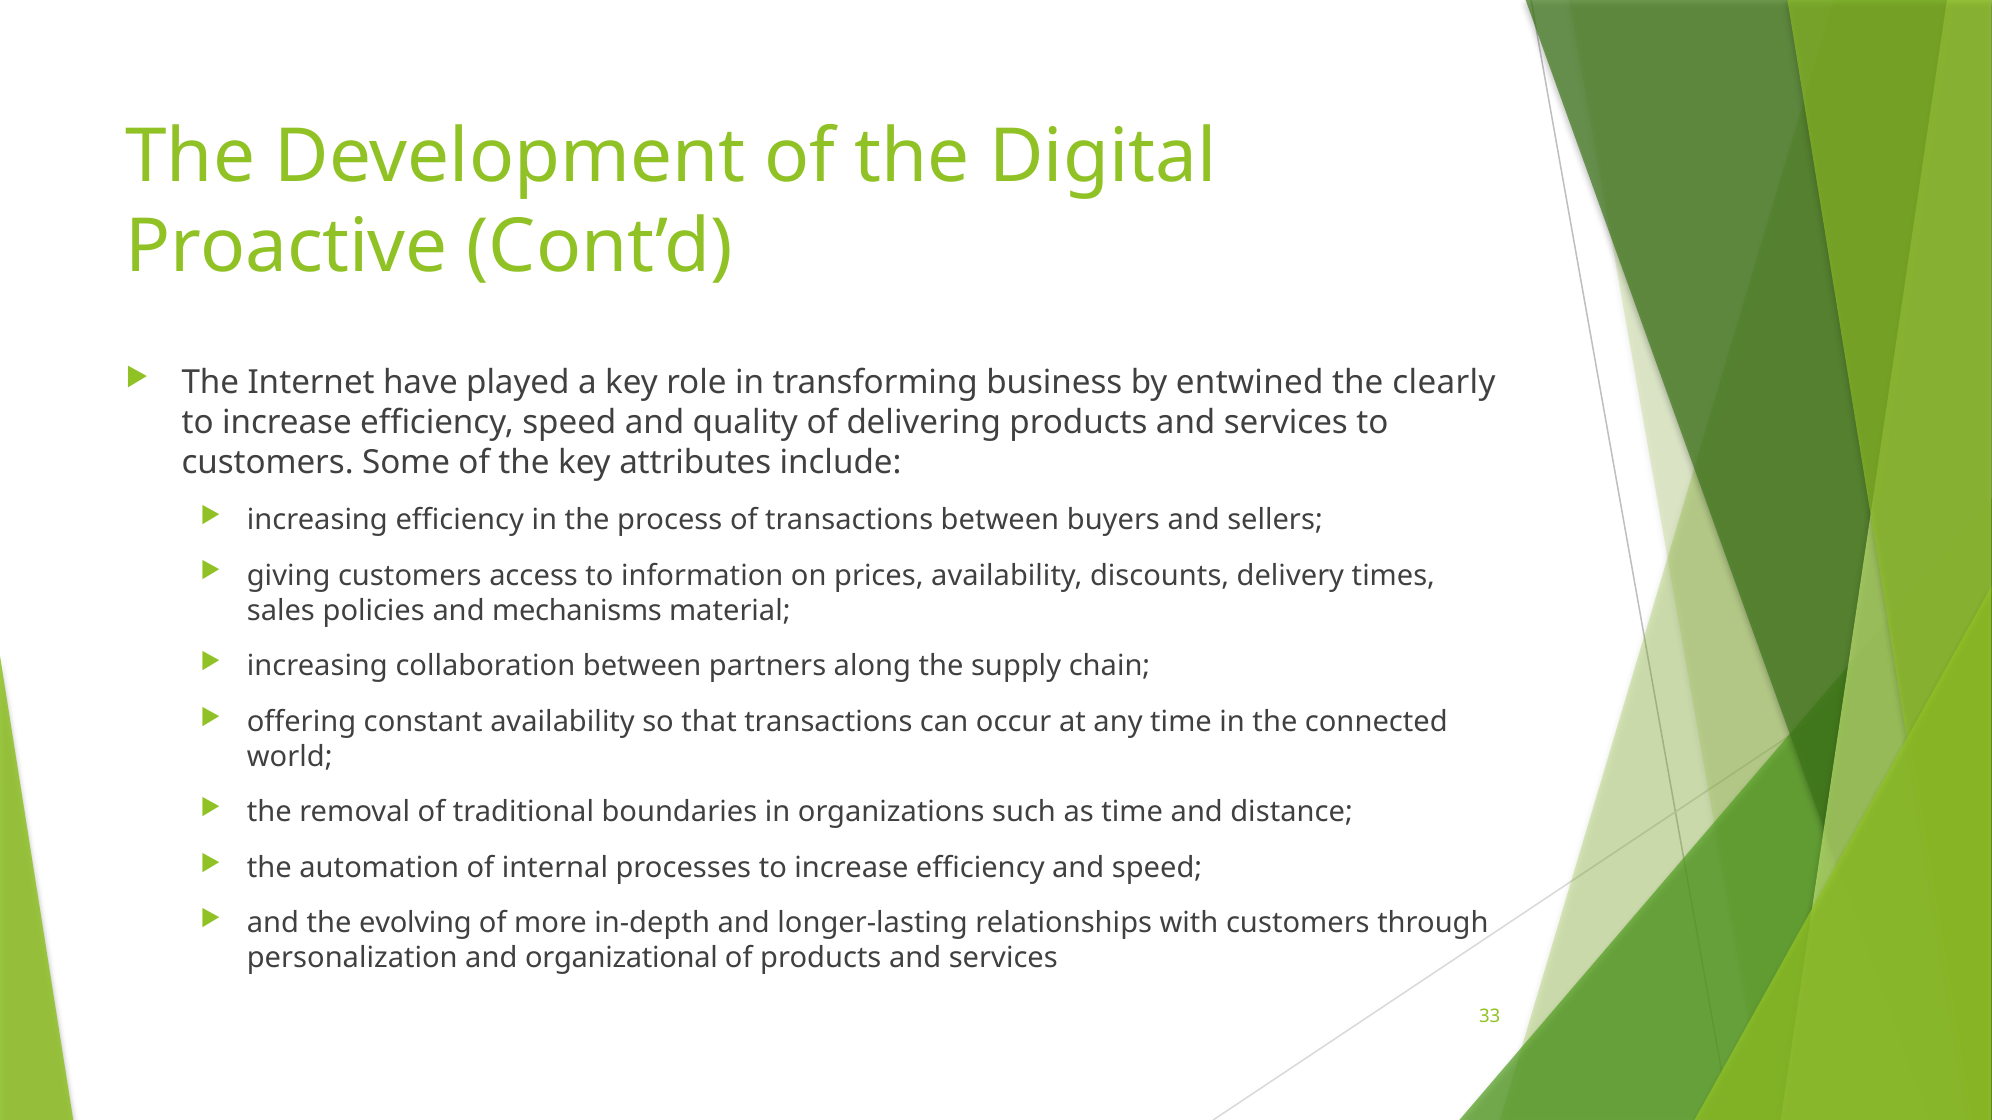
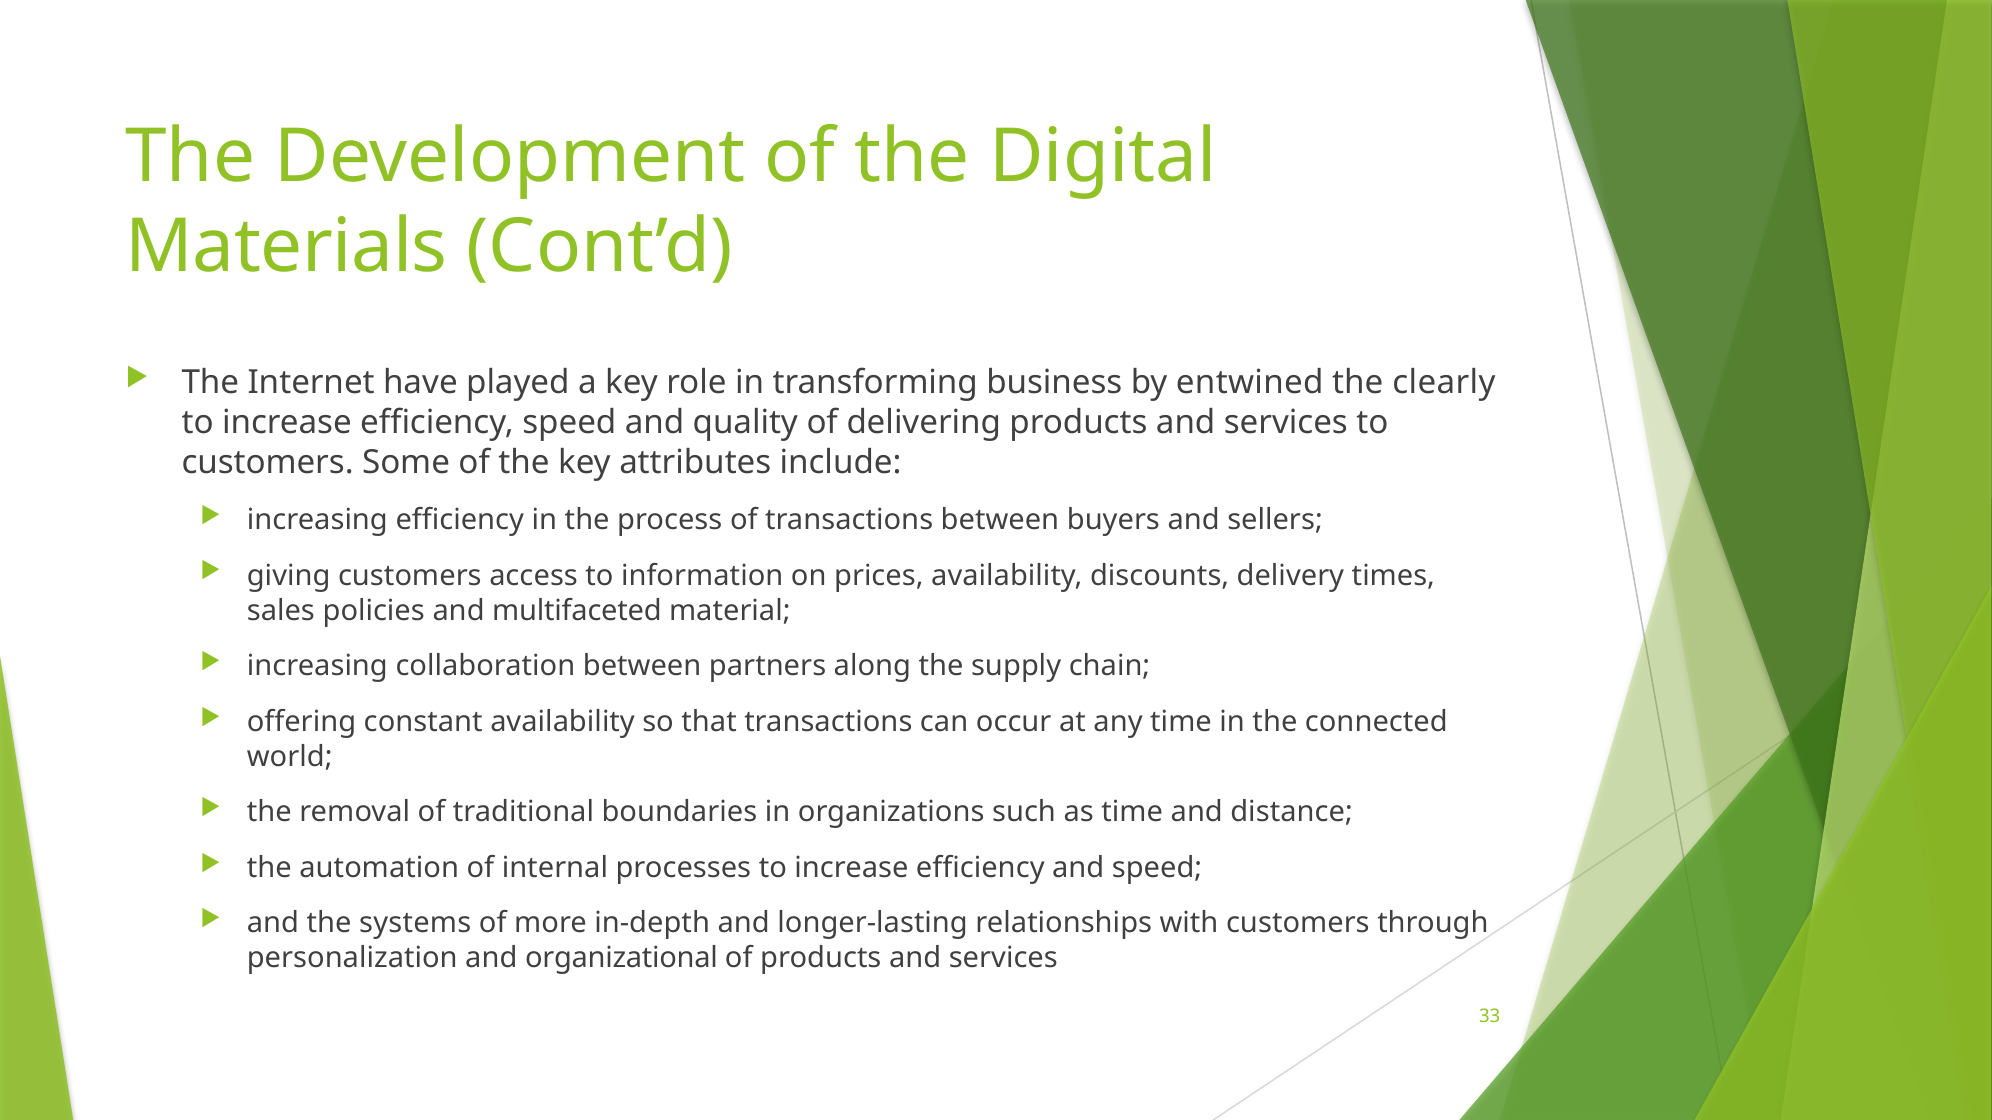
Proactive: Proactive -> Materials (287, 247)
mechanisms: mechanisms -> multifaceted (577, 611)
evolving: evolving -> systems (415, 924)
